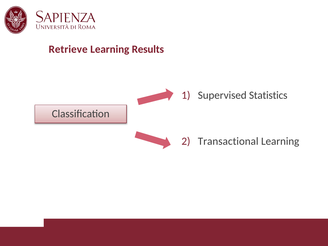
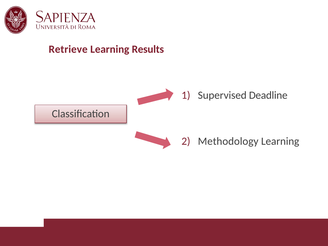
Statistics: Statistics -> Deadline (268, 95)
Transactional: Transactional -> Methodology (228, 141)
